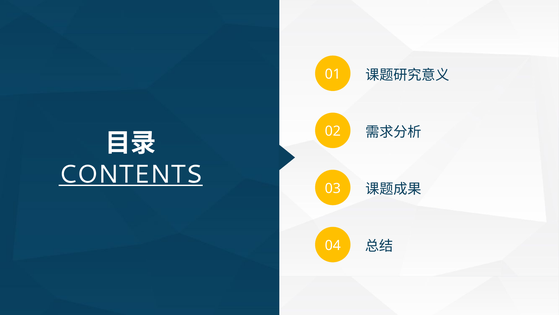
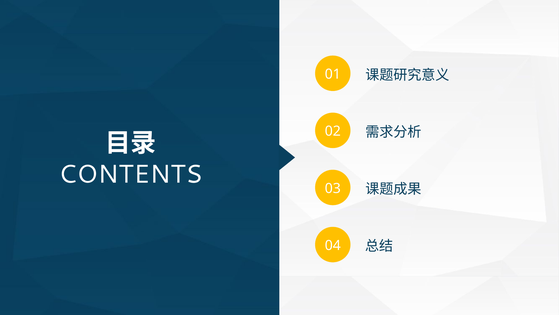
CONTENTS underline: present -> none (131, 174)
